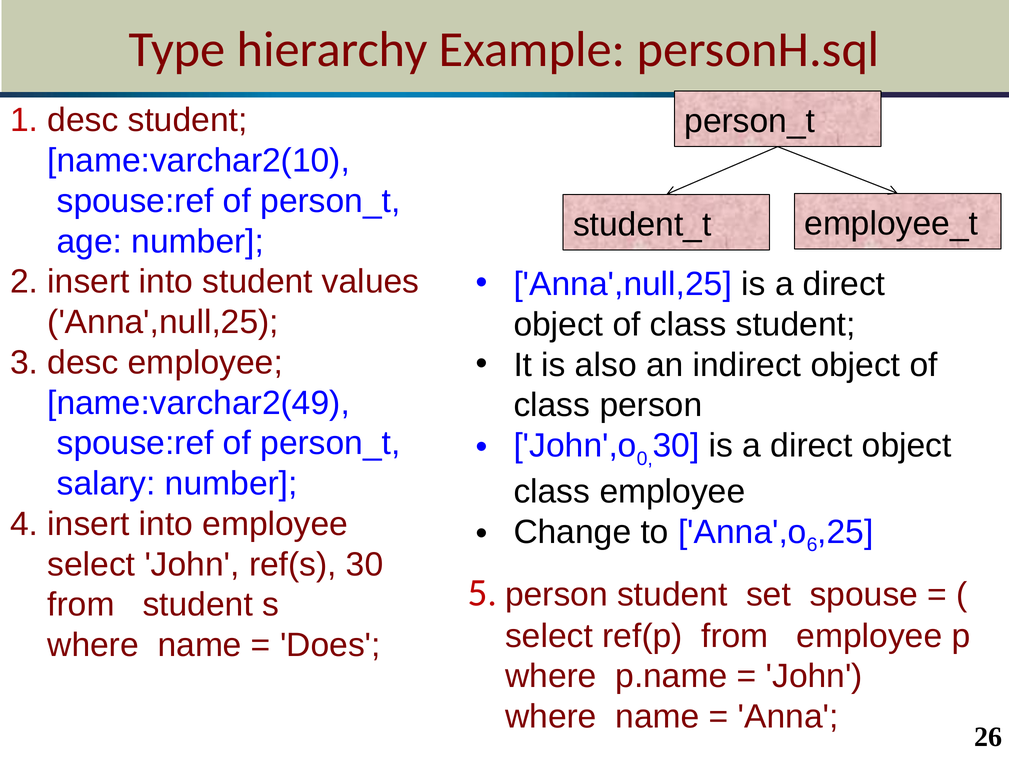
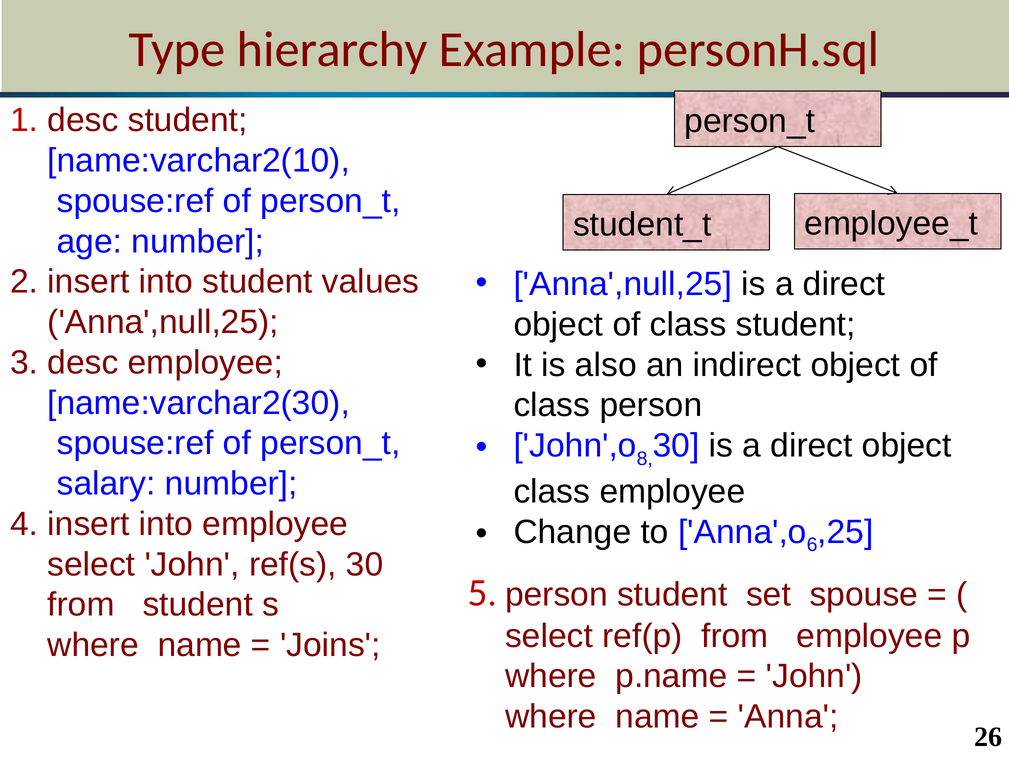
name:varchar2(49: name:varchar2(49 -> name:varchar2(30 (199, 403)
0: 0 -> 8 (645, 459)
Does: Does -> Joins (330, 645)
